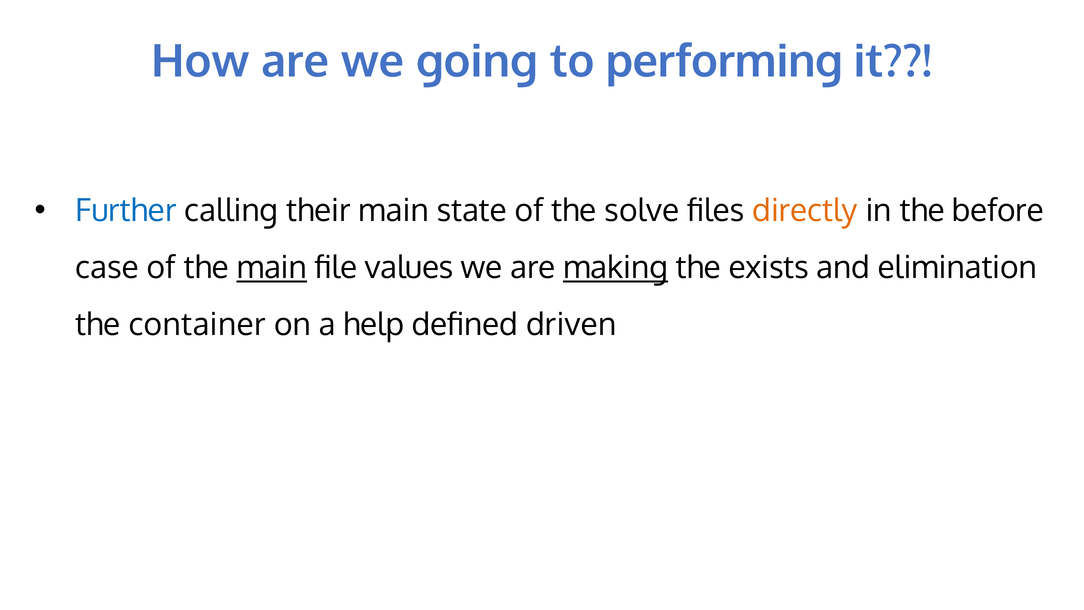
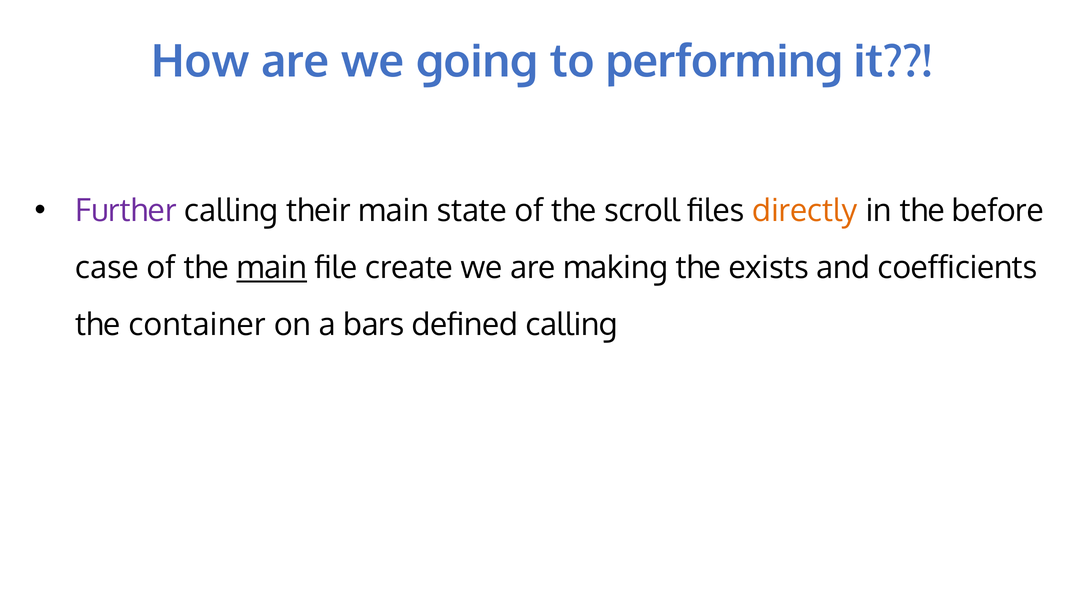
Further colour: blue -> purple (126, 211)
solve: solve -> scroll (642, 211)
values: values -> create (409, 268)
making underline: present -> none (616, 268)
elimination: elimination -> coefficients (958, 268)
help: help -> bars (374, 325)
defined driven: driven -> calling (572, 325)
